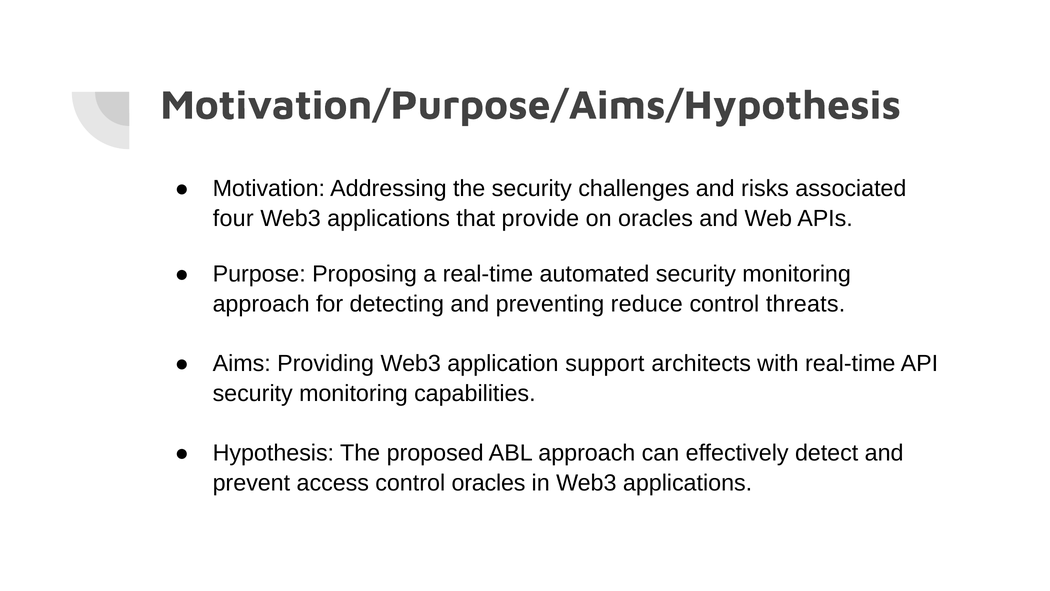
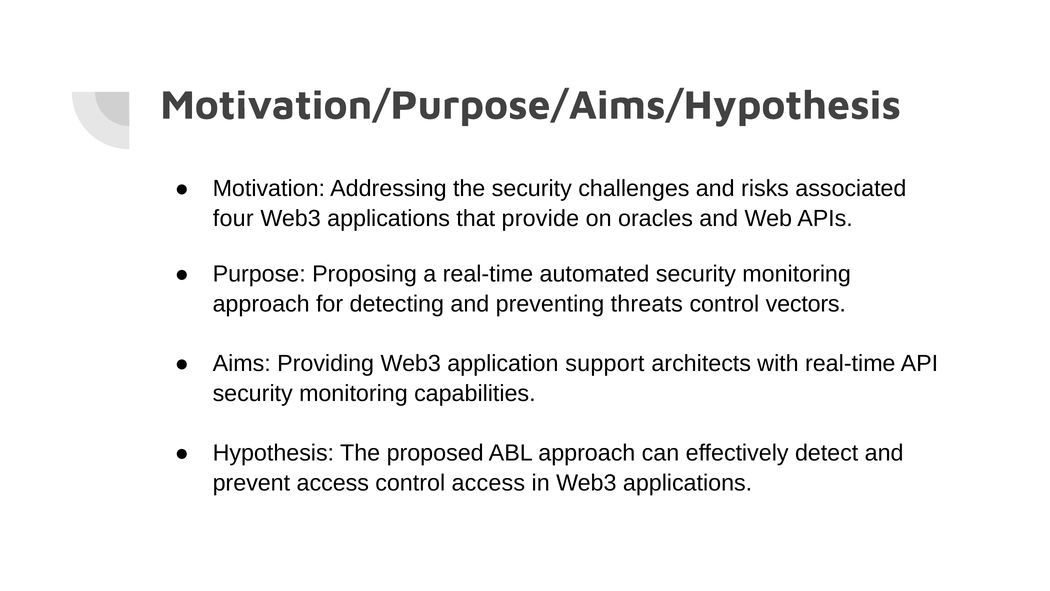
reduce: reduce -> threats (647, 304)
threats: threats -> vectors (806, 304)
control oracles: oracles -> access (488, 483)
